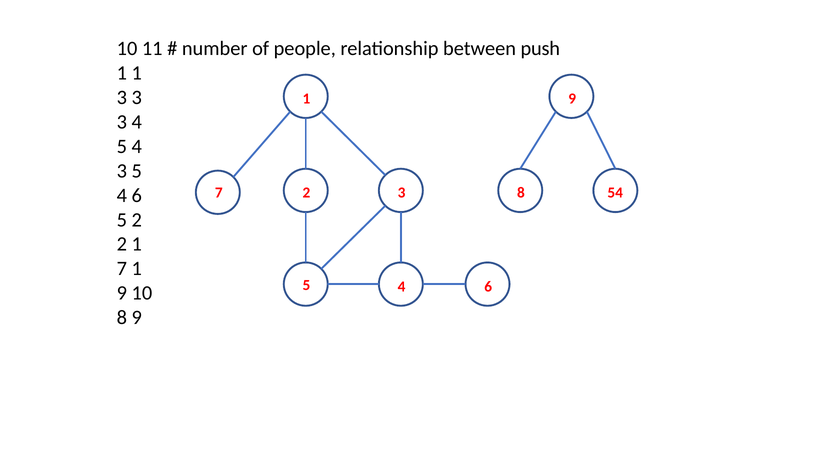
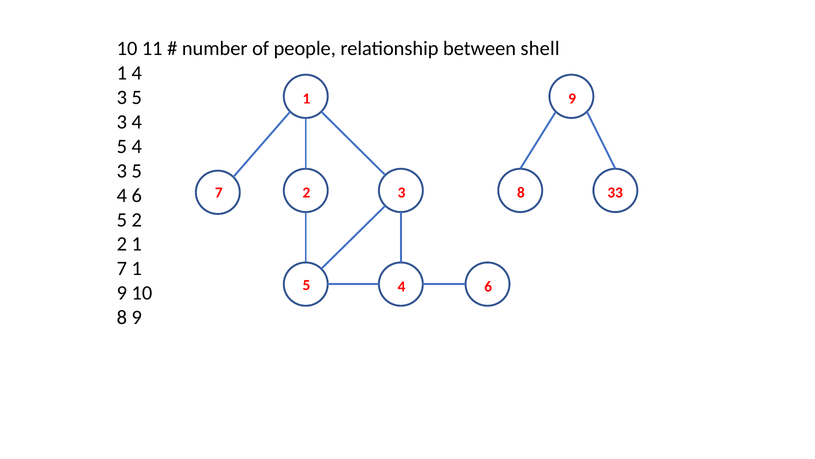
push: push -> shell (540, 48)
1 1: 1 -> 4 (137, 73)
3: 3 -> 5 (137, 97)
54: 54 -> 33 (615, 193)
